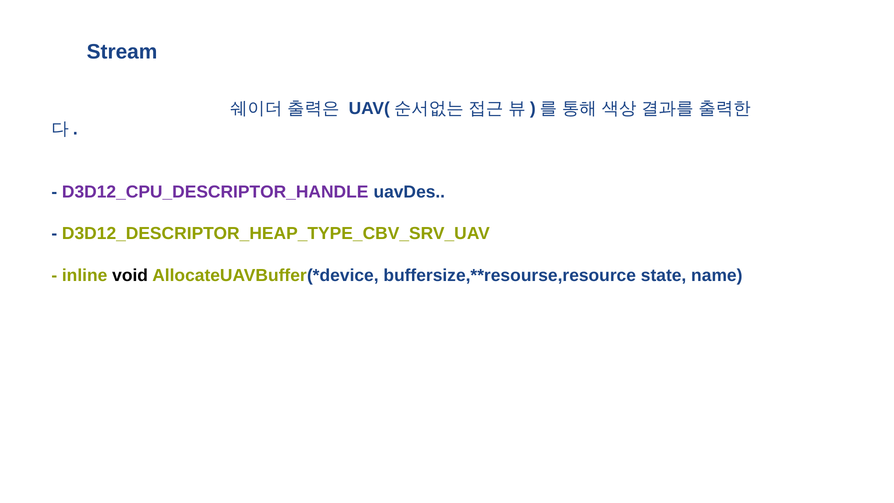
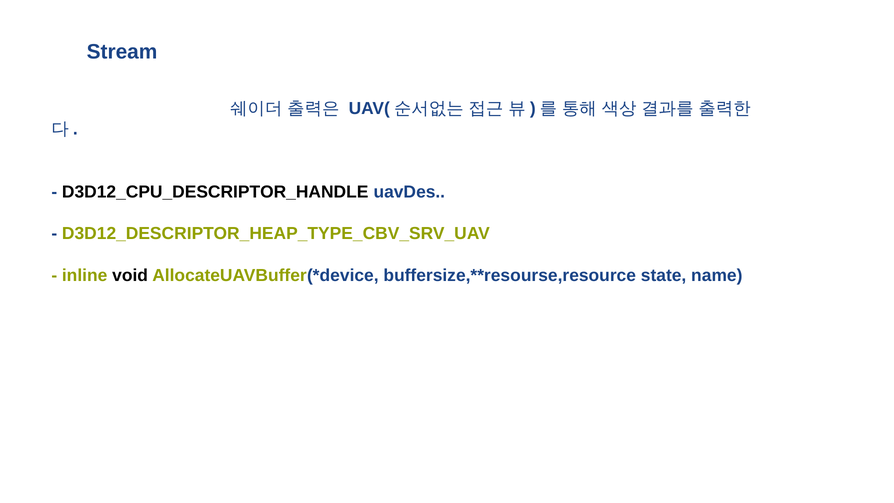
D3D12_CPU_DESCRIPTOR_HANDLE colour: purple -> black (215, 192)
